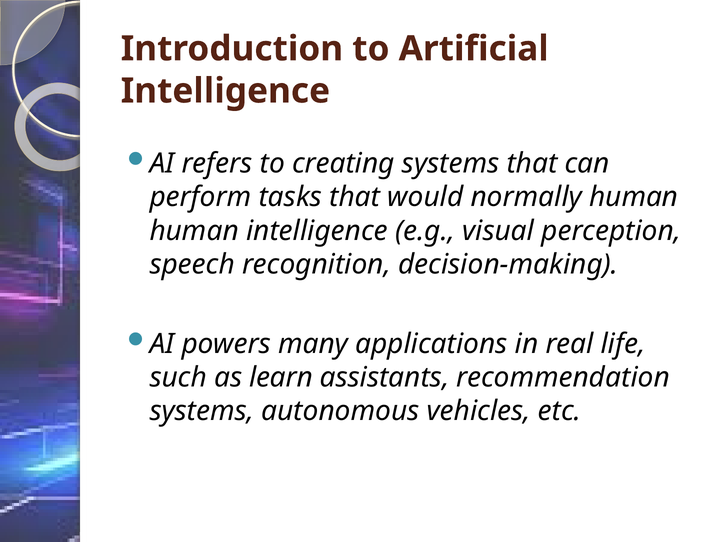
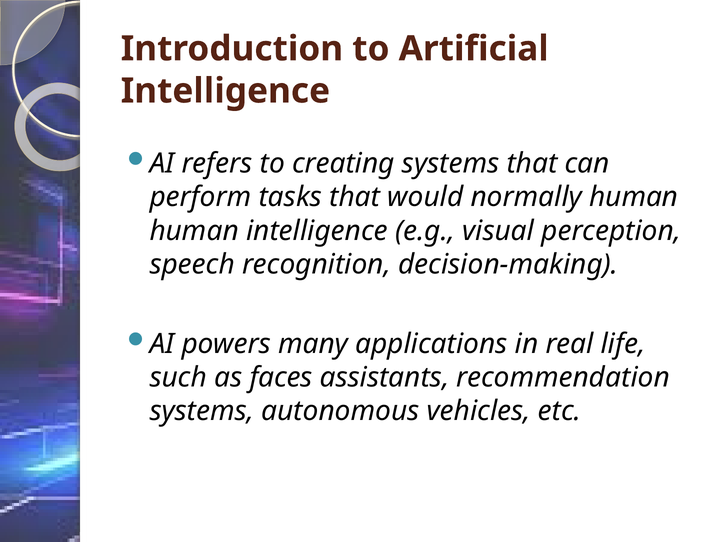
learn: learn -> faces (281, 378)
